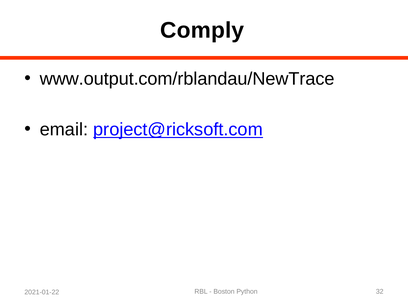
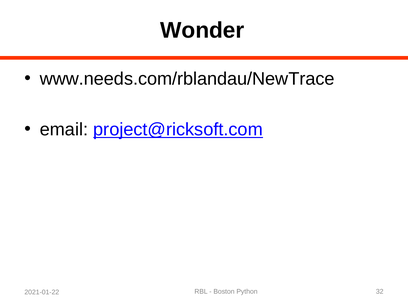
Comply: Comply -> Wonder (202, 30)
www.output.com/rblandau/NewTrace: www.output.com/rblandau/NewTrace -> www.needs.com/rblandau/NewTrace (187, 79)
